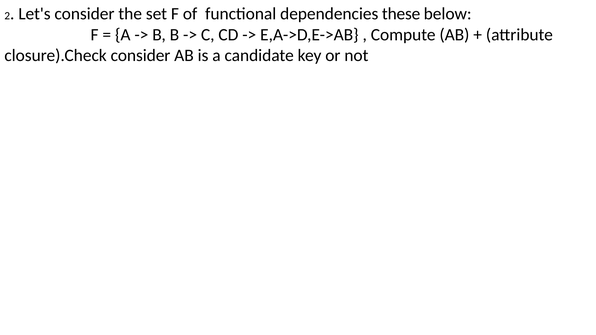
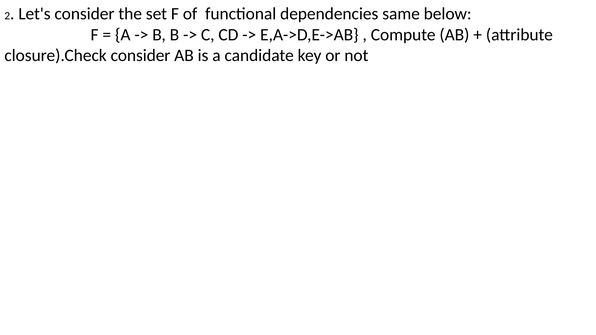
these: these -> same (401, 14)
